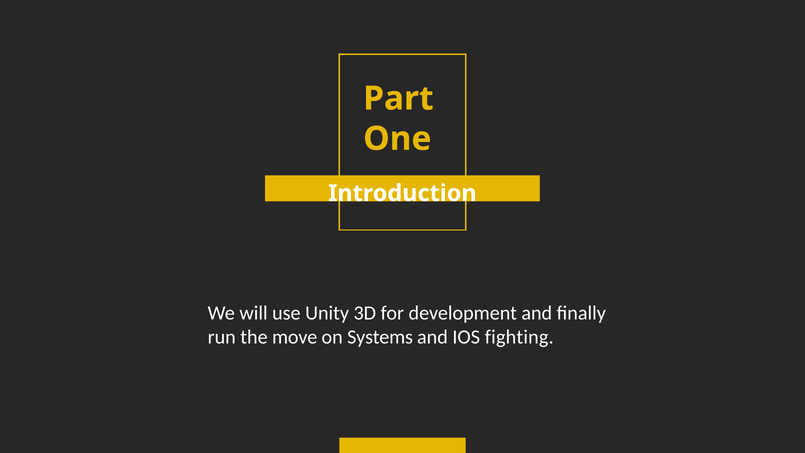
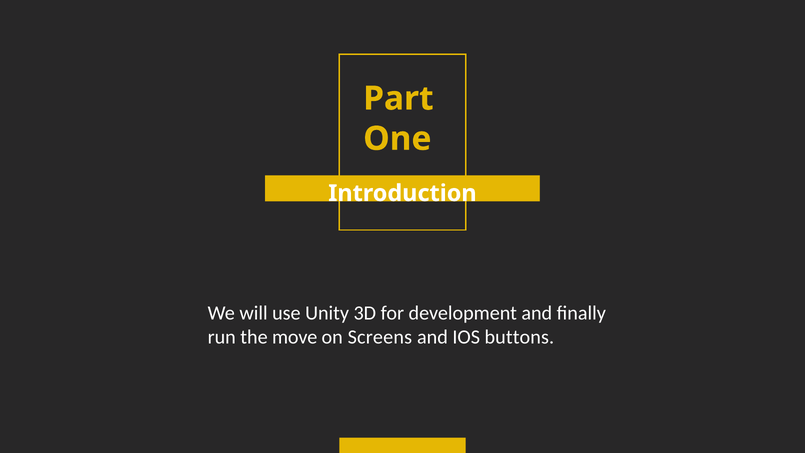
Systems: Systems -> Screens (380, 337)
fighting: fighting -> buttons (519, 337)
